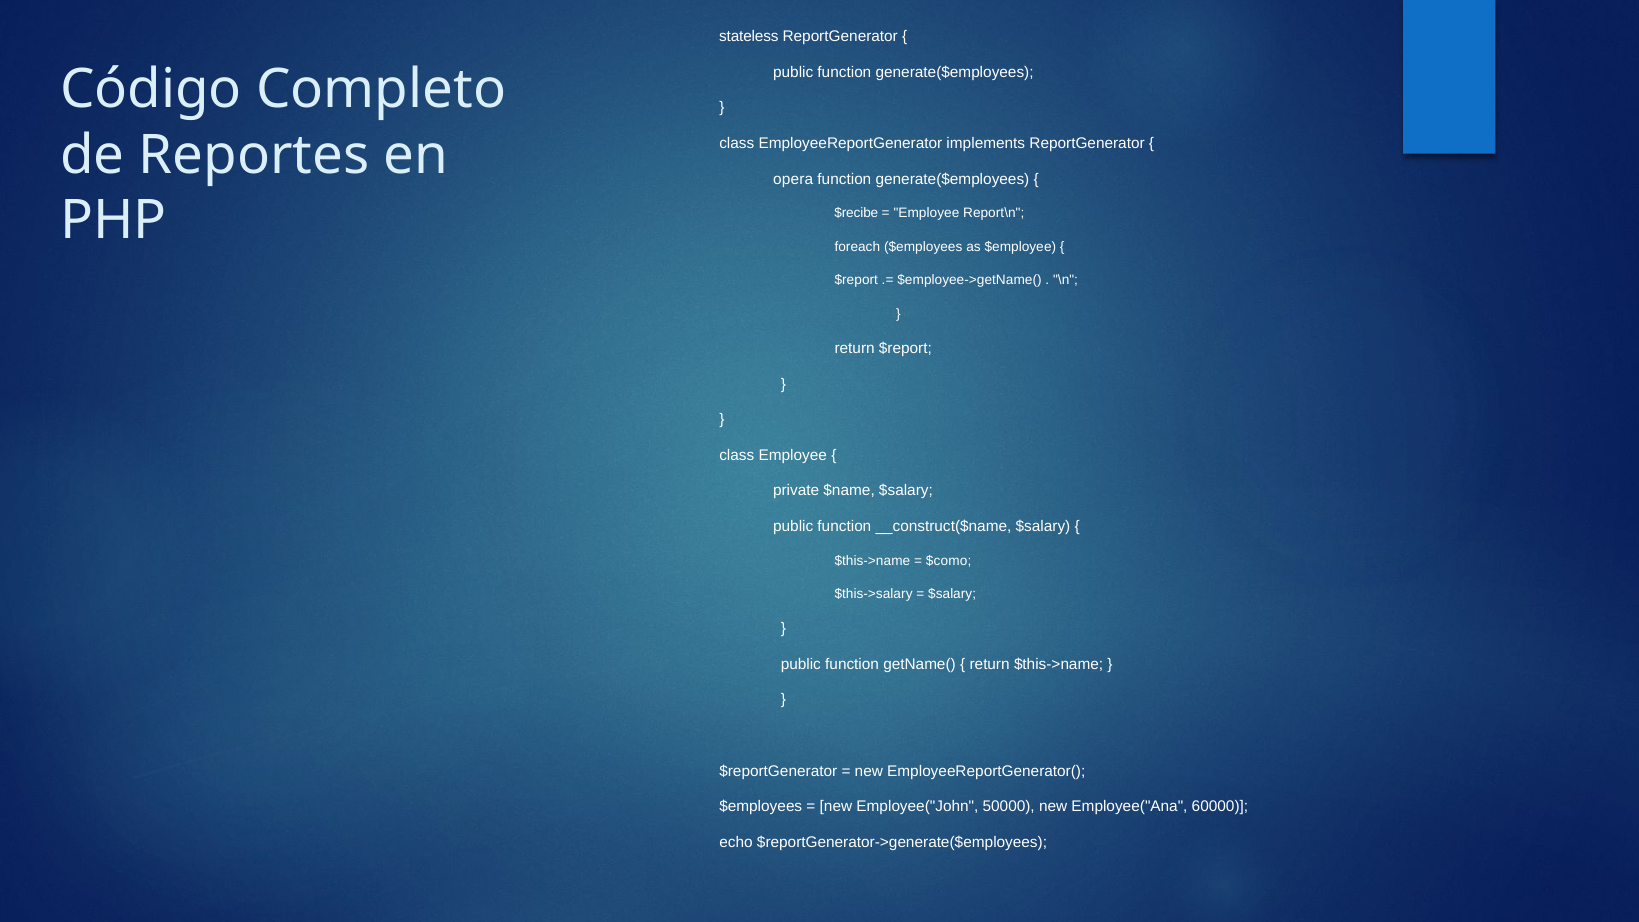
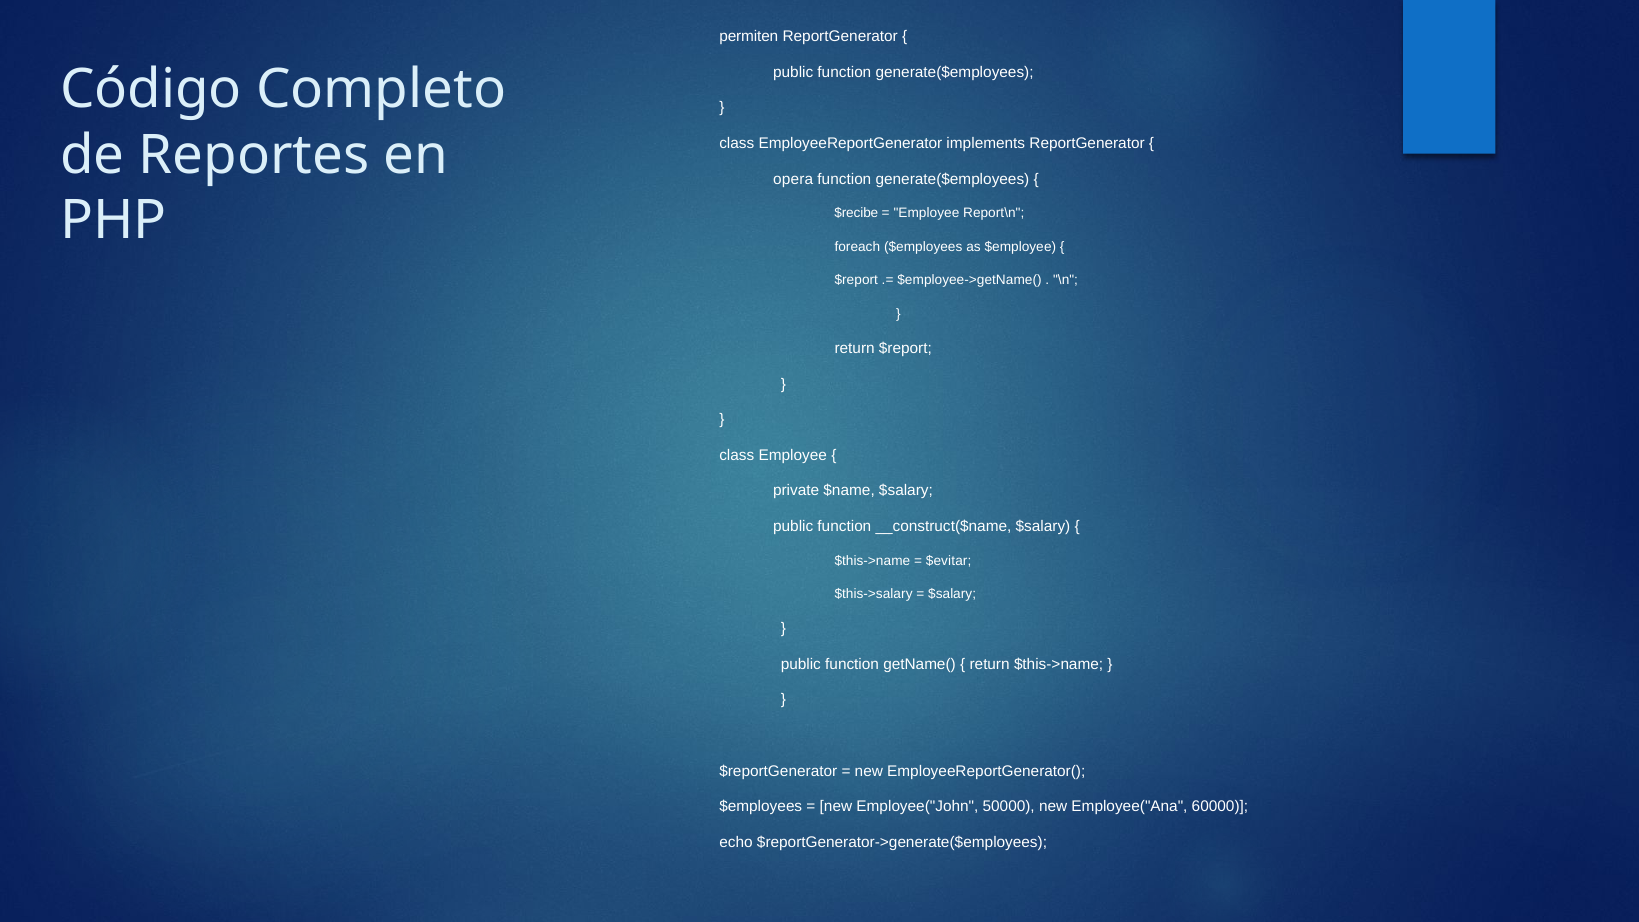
stateless: stateless -> permiten (749, 37)
$como: $como -> $evitar (949, 561)
